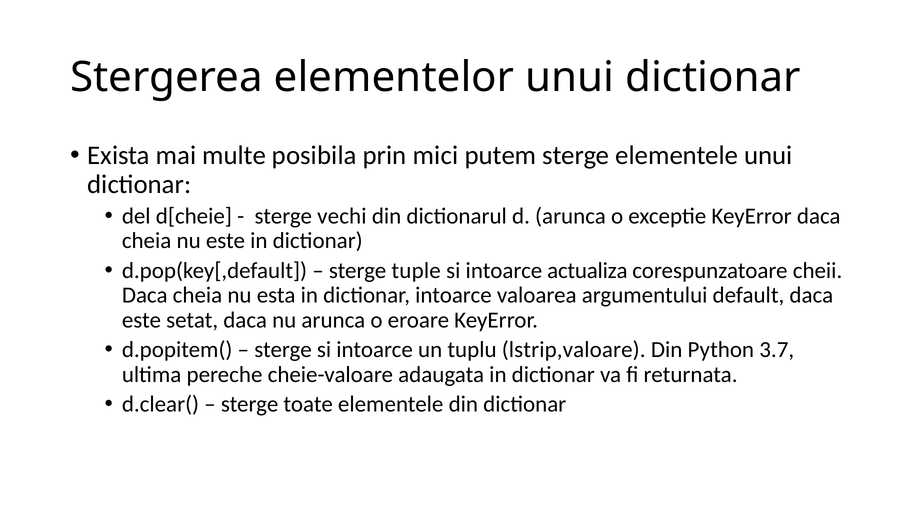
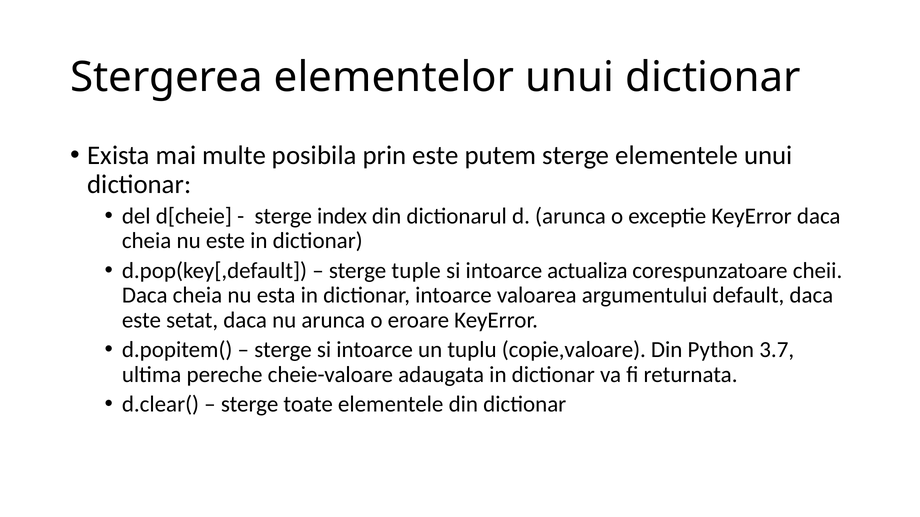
prin mici: mici -> este (436, 156)
vechi: vechi -> index (342, 216)
lstrip,valoare: lstrip,valoare -> copie,valoare (574, 350)
